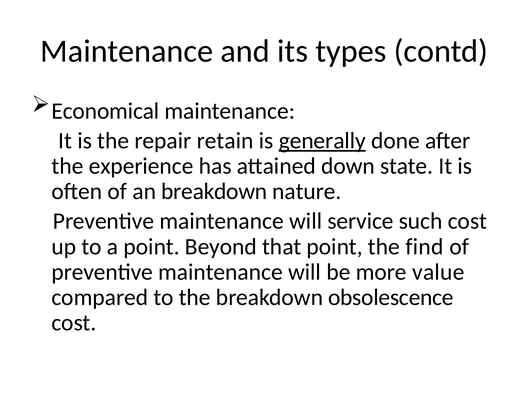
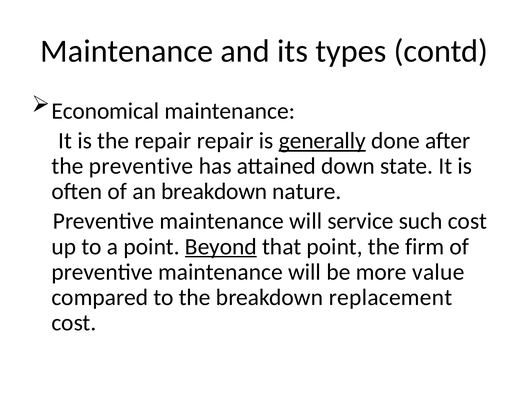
repair retain: retain -> repair (225, 141)
the experience: experience -> preventive (141, 166)
Beyond underline: none -> present (221, 246)
find: find -> firm (425, 246)
obsolescence: obsolescence -> replacement (391, 297)
